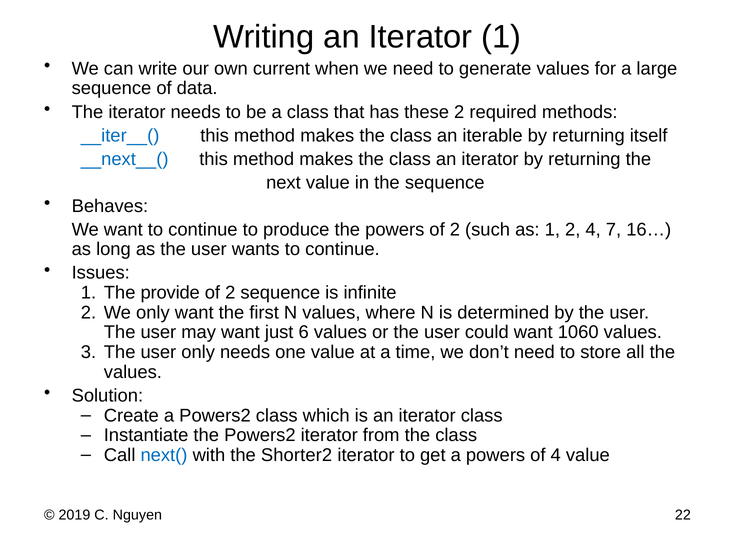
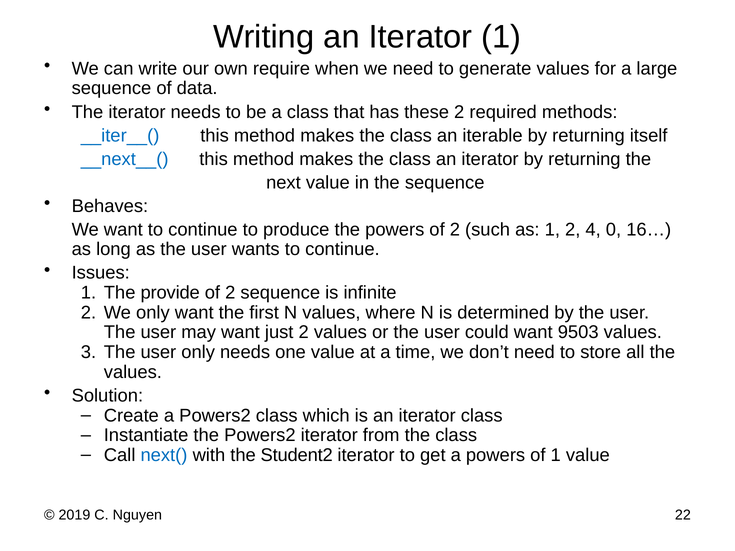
current: current -> require (281, 69)
7: 7 -> 0 (614, 230)
just 6: 6 -> 2 (304, 333)
1060: 1060 -> 9503 (578, 333)
Shorter2: Shorter2 -> Student2 (297, 455)
of 4: 4 -> 1 (556, 455)
